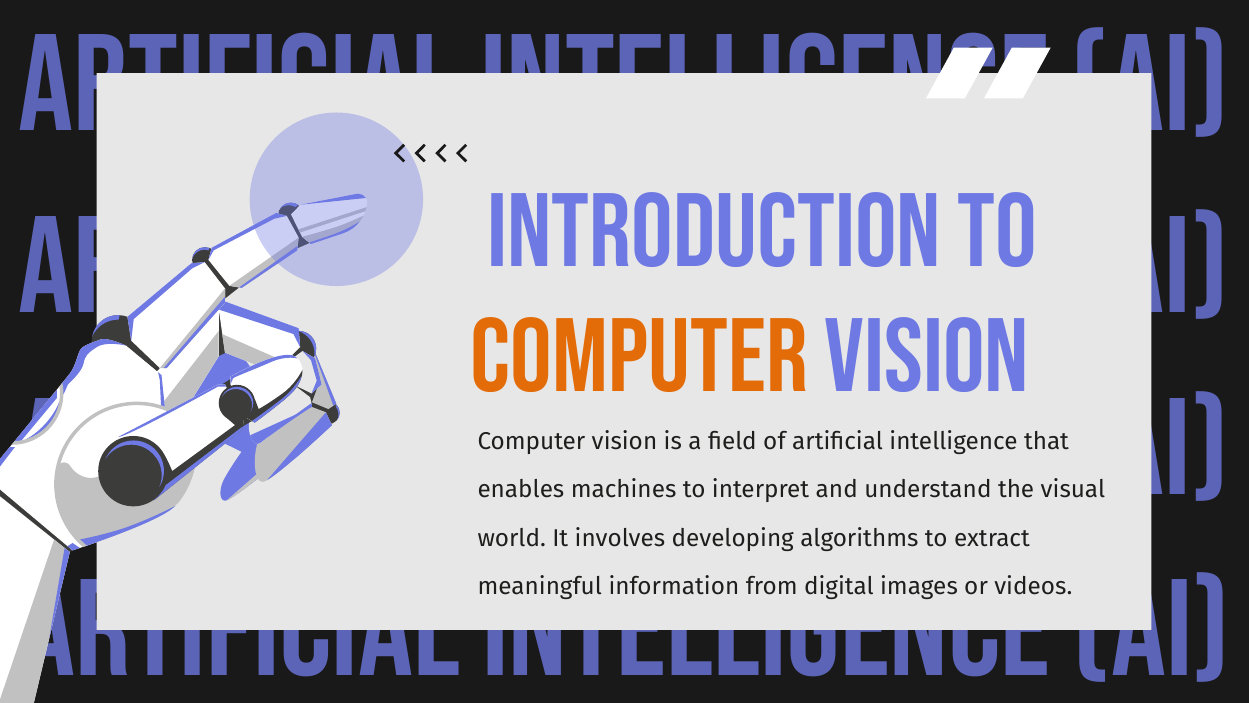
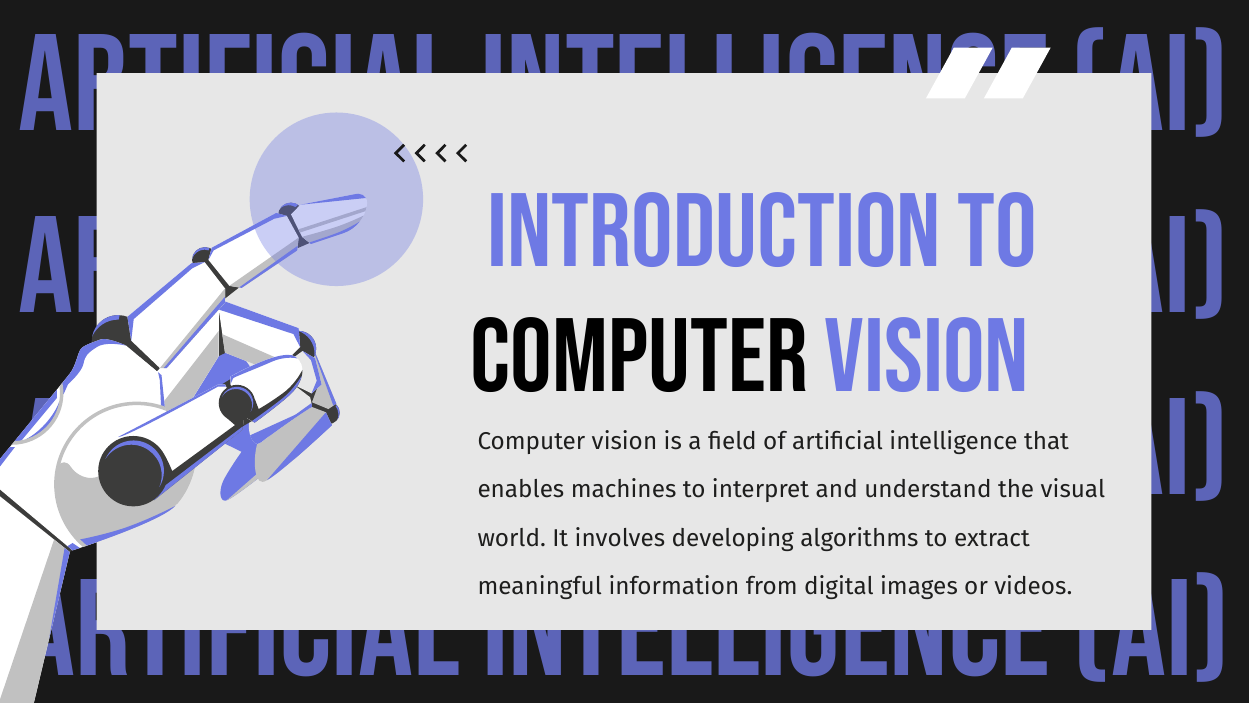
computer colour: orange -> black (640, 357)
